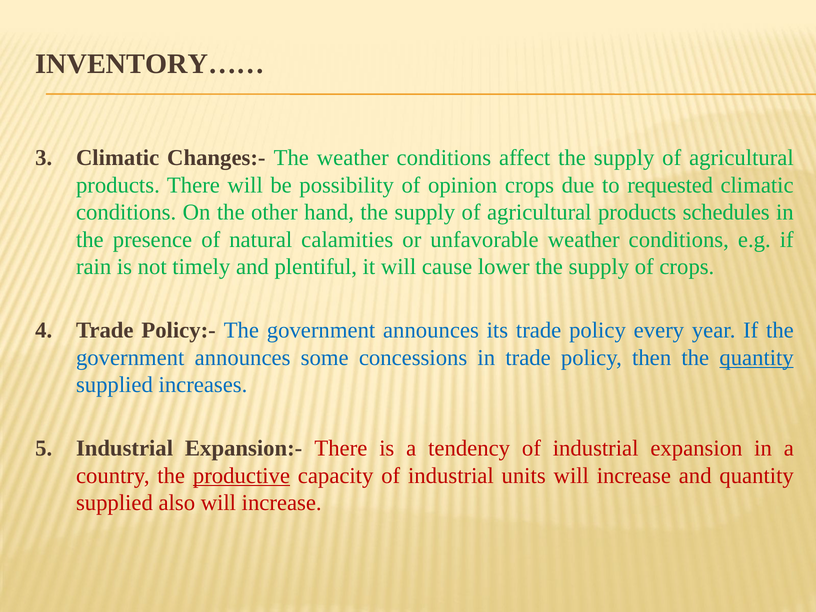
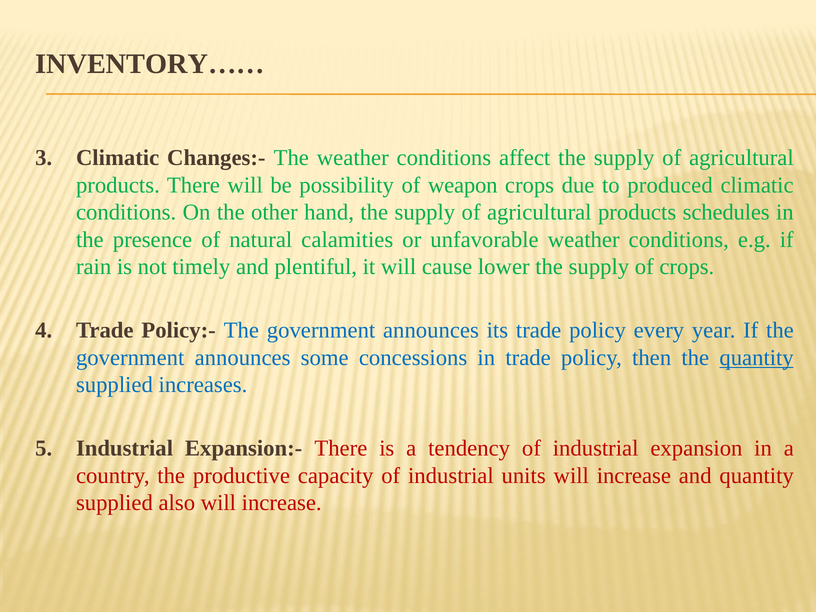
opinion: opinion -> weapon (463, 185)
requested: requested -> produced (670, 185)
productive underline: present -> none (241, 476)
